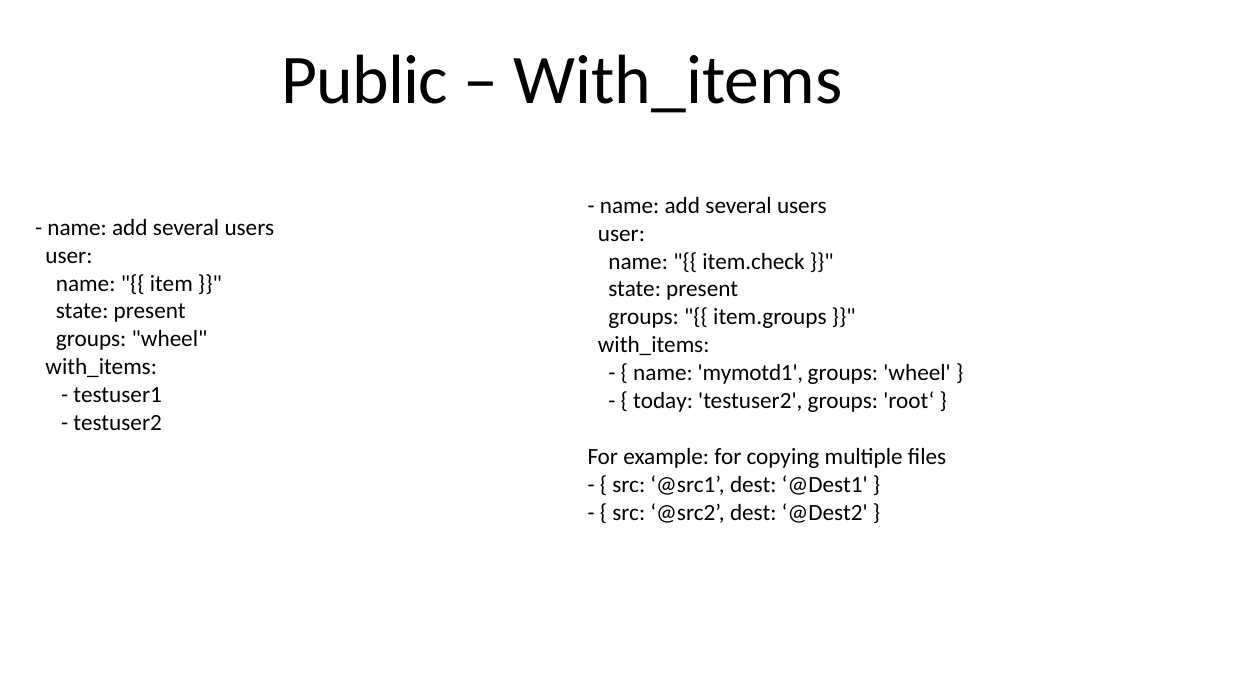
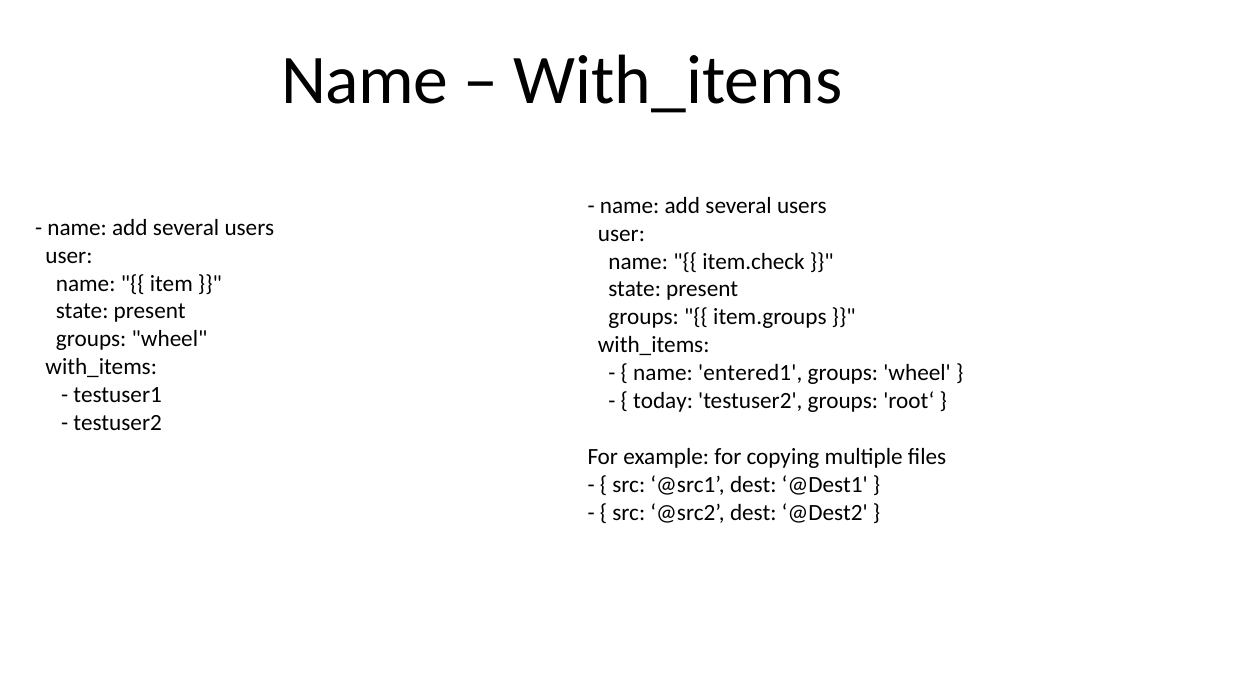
Public: Public -> Name (365, 81)
mymotd1: mymotd1 -> entered1 (750, 373)
